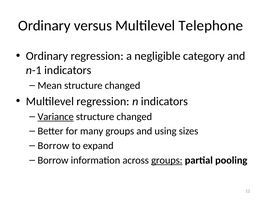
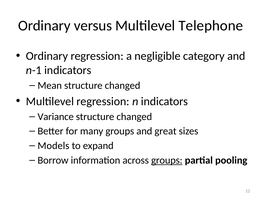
Variance underline: present -> none (56, 116)
using: using -> great (166, 131)
Borrow: Borrow -> Models (53, 145)
